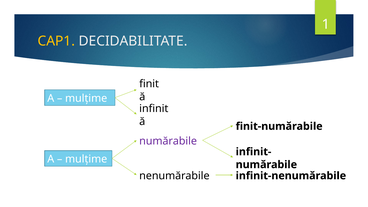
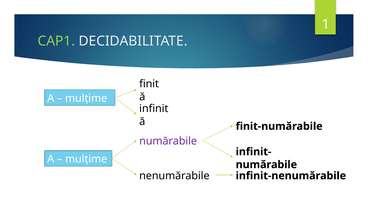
CAP1 colour: yellow -> light green (56, 41)
